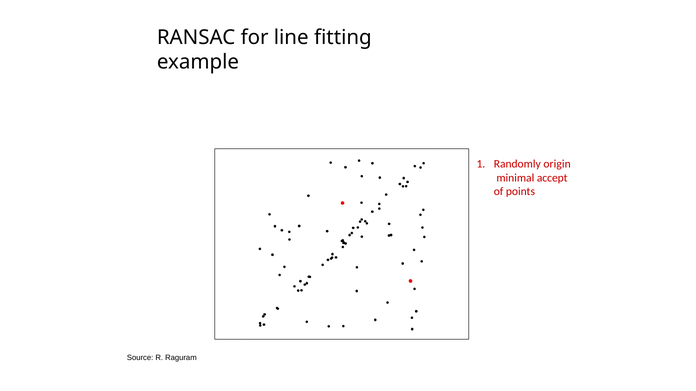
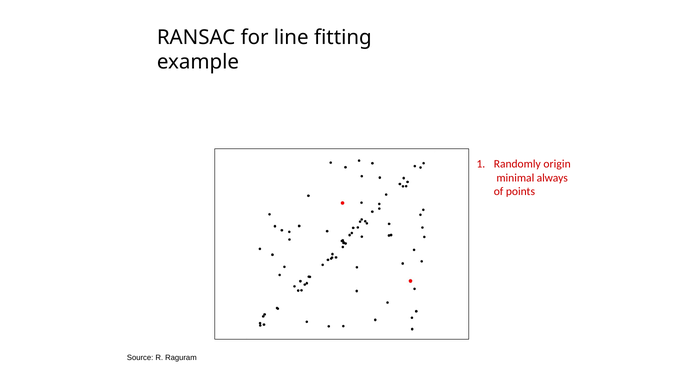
accept: accept -> always (552, 178)
